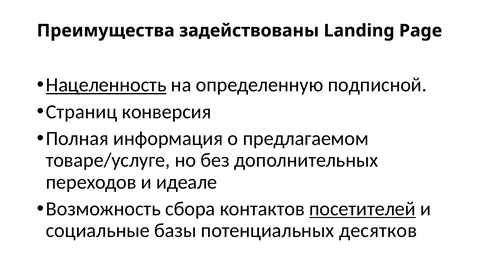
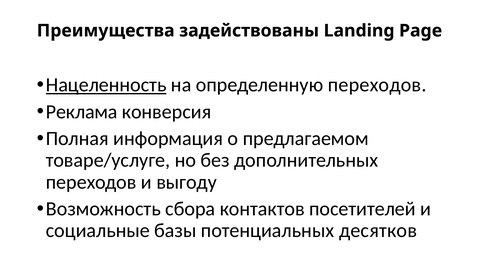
определенную подписной: подписной -> переходов (377, 85)
Страниц: Страниц -> Реклама (82, 112)
идеале: идеале -> выгоду (187, 182)
посетителей underline: present -> none (362, 209)
